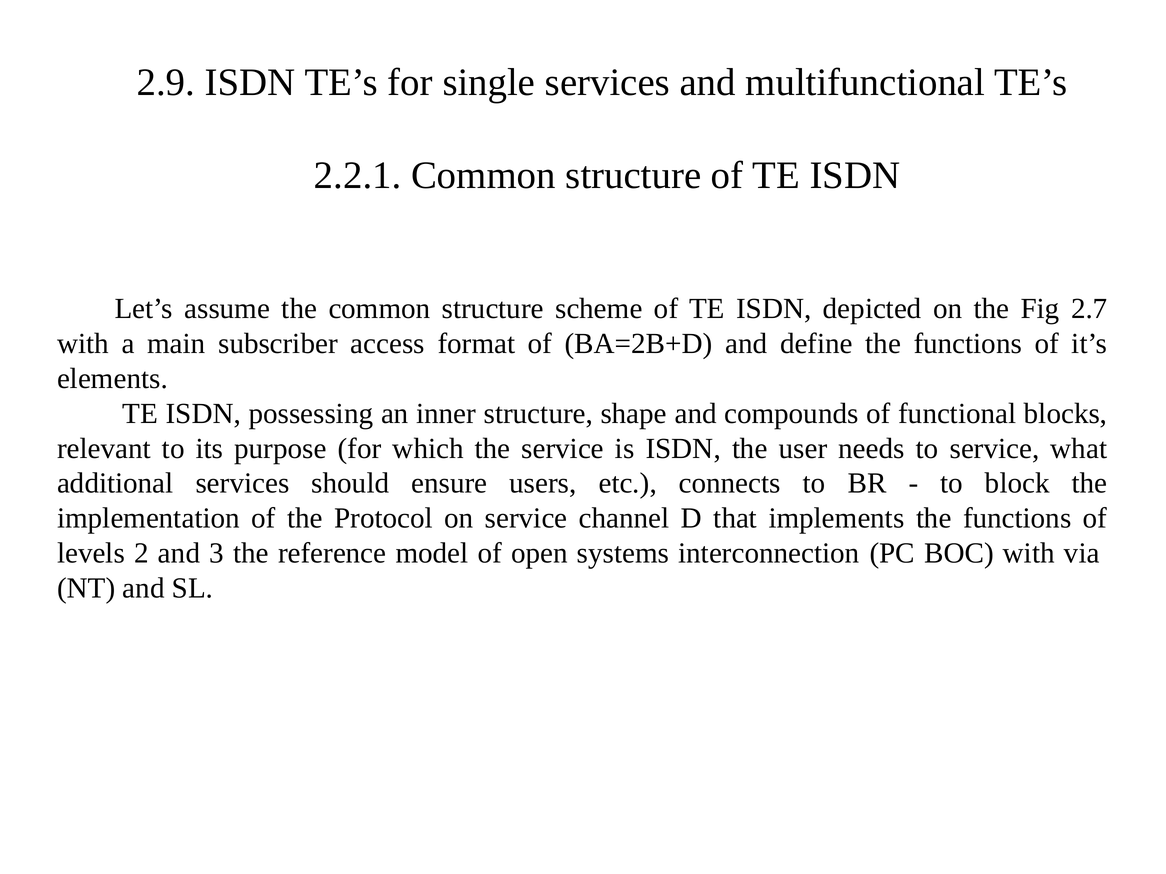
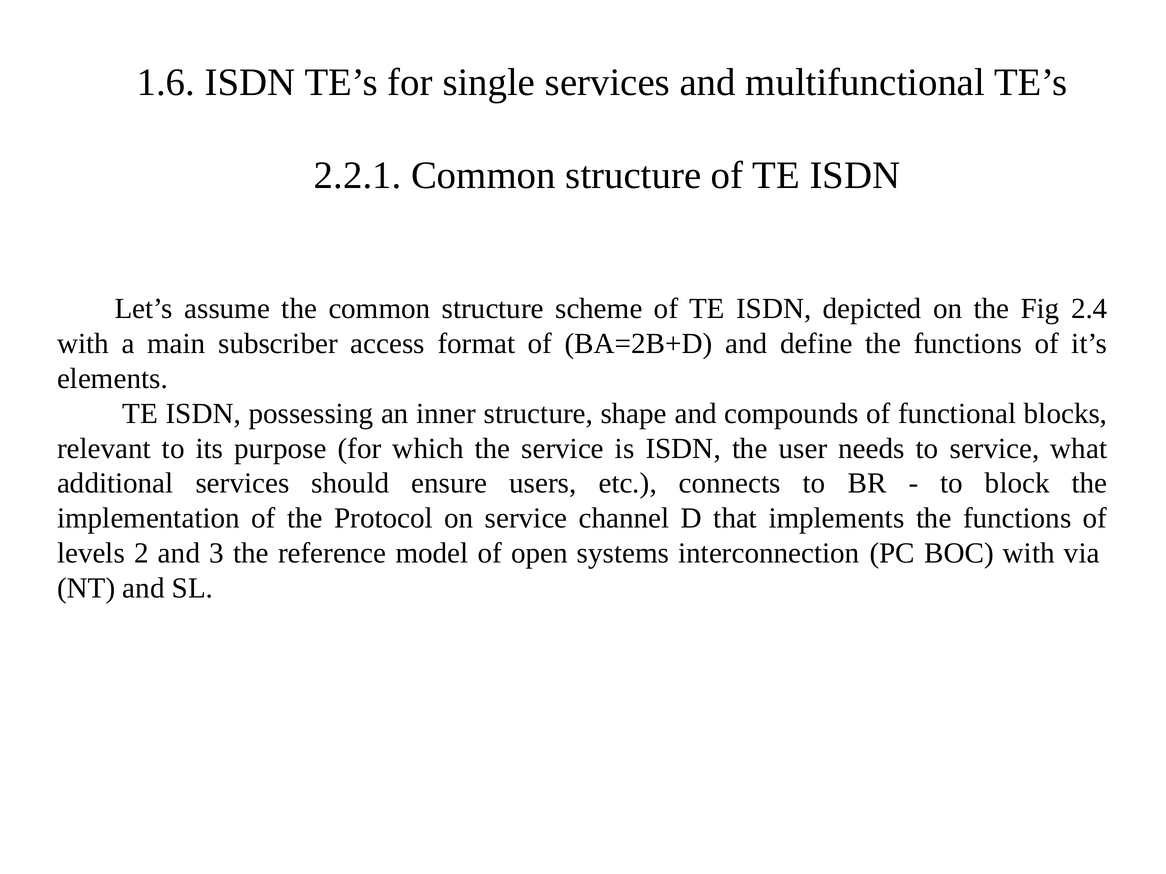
2.9: 2.9 -> 1.6 (166, 82)
2.7: 2.7 -> 2.4 (1089, 309)
